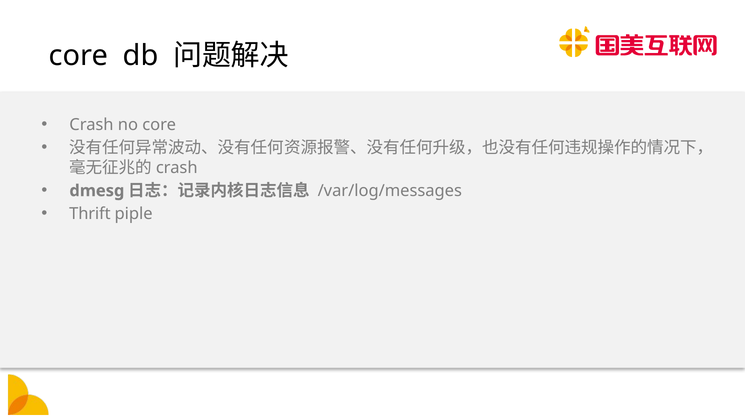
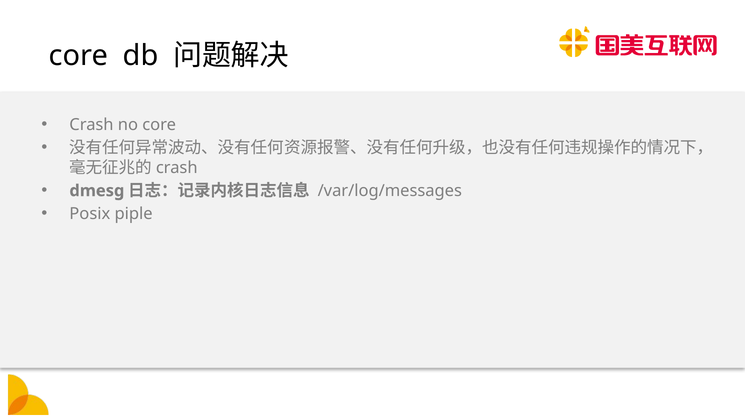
Thrift: Thrift -> Posix (90, 214)
